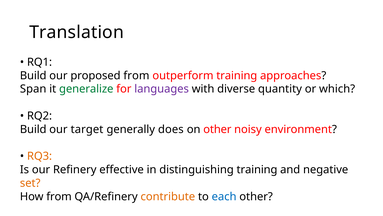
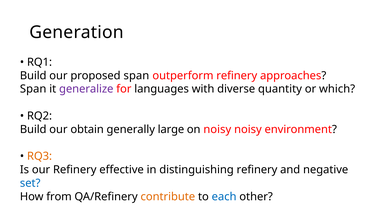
Translation: Translation -> Generation (77, 32)
proposed from: from -> span (136, 75)
outperform training: training -> refinery (237, 75)
generalize colour: green -> purple (86, 89)
languages colour: purple -> black (162, 89)
target: target -> obtain (87, 129)
does: does -> large (171, 129)
on other: other -> noisy (217, 129)
distinguishing training: training -> refinery (257, 169)
set colour: orange -> blue (30, 183)
